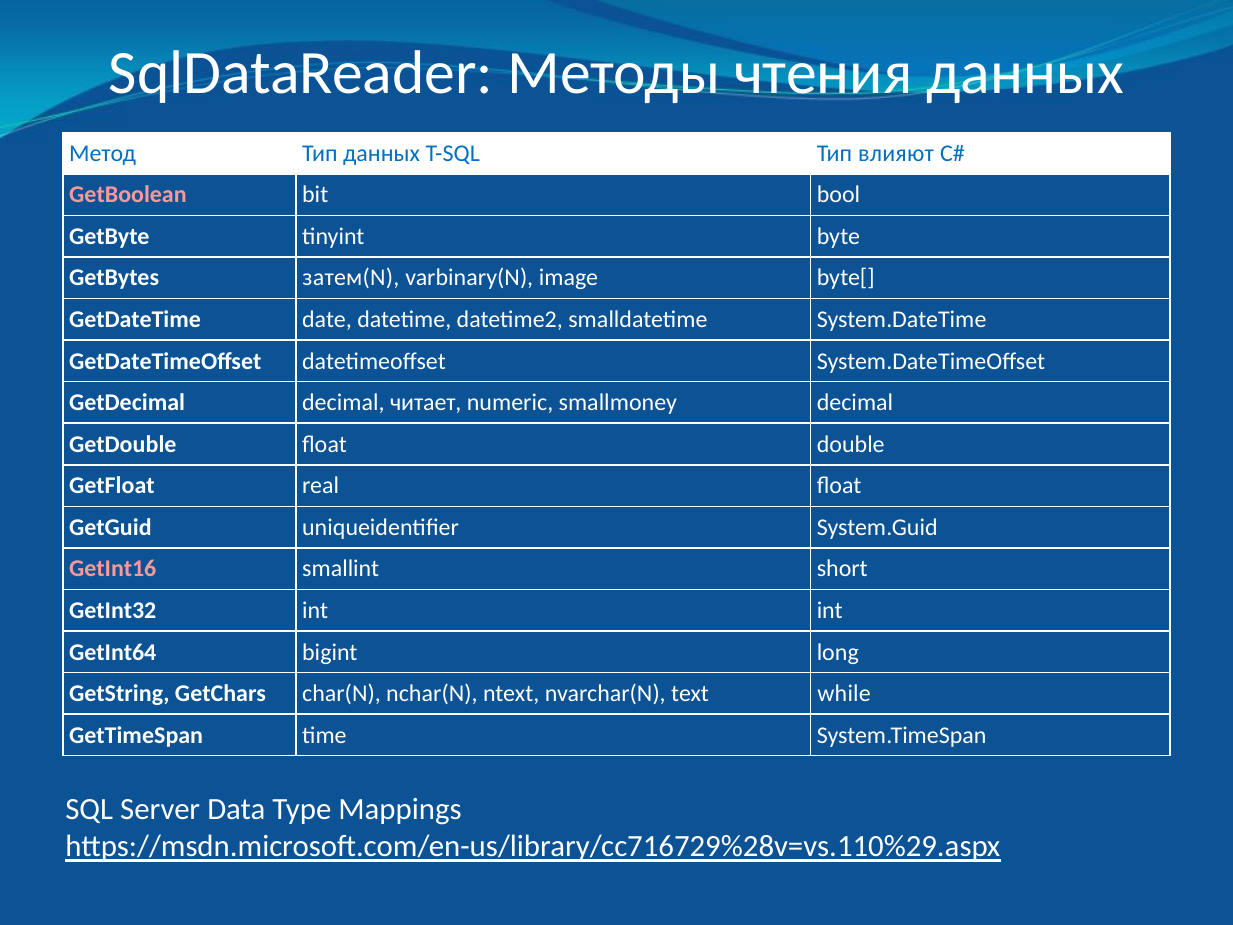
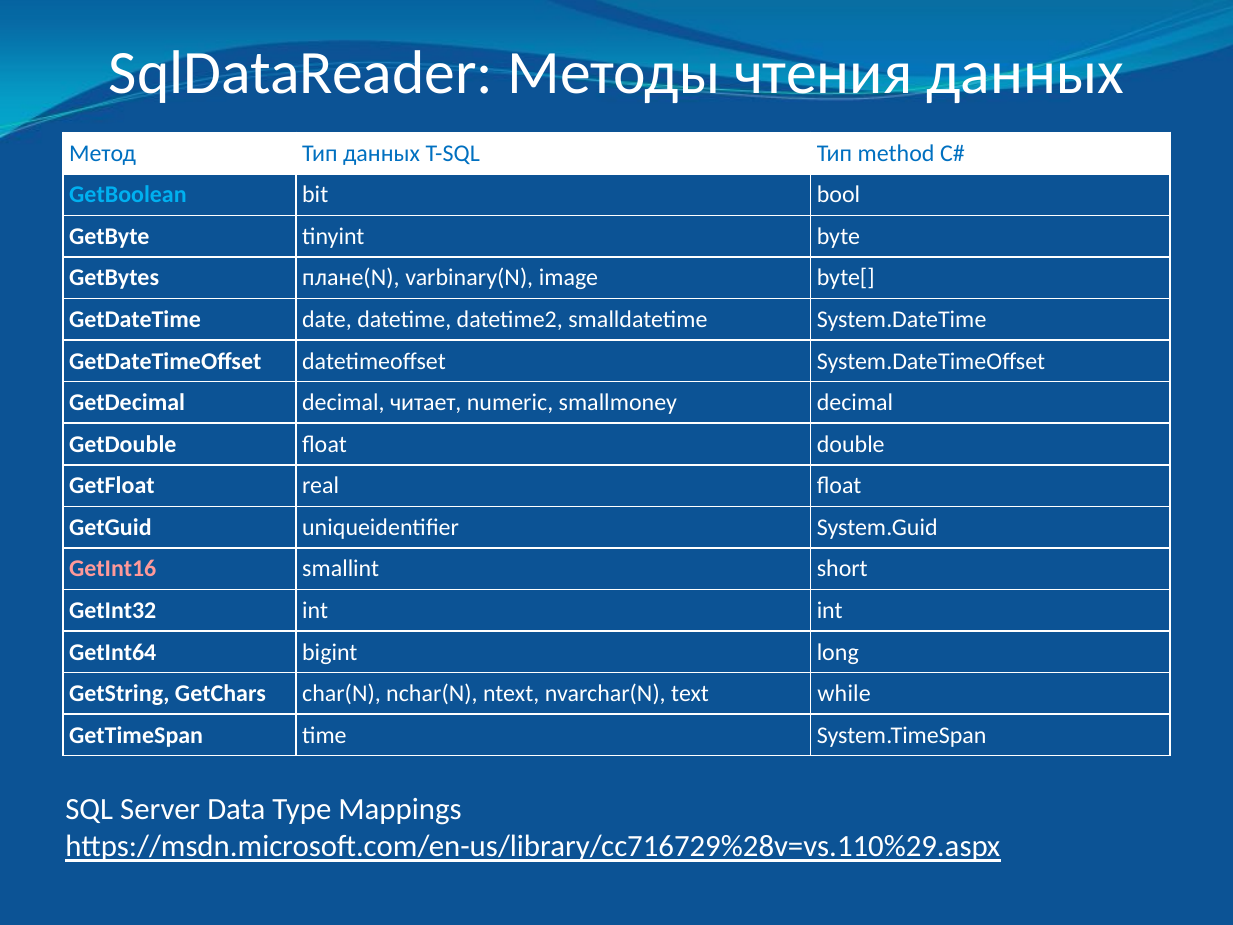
влияют: влияют -> method (896, 153)
GetBoolean colour: pink -> light blue (128, 195)
затем(N: затем(N -> плане(N (351, 278)
